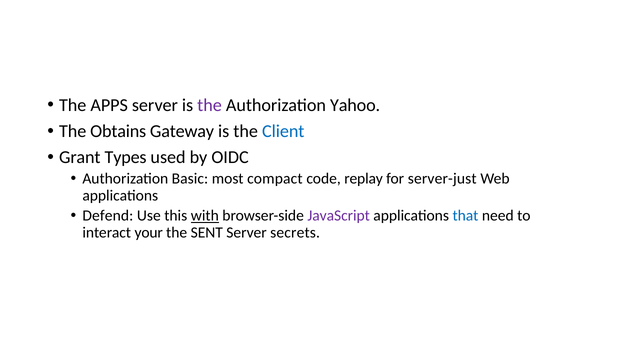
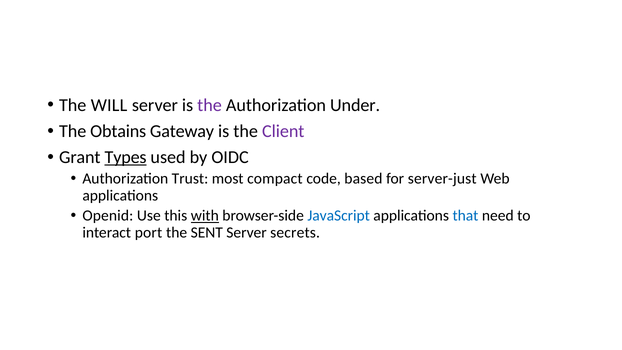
APPS: APPS -> WILL (109, 105)
Yahoo: Yahoo -> Under (355, 105)
Client colour: blue -> purple (283, 131)
Types underline: none -> present (126, 157)
Basic: Basic -> Trust (190, 179)
replay: replay -> based (363, 179)
Defend: Defend -> Openid (108, 216)
JavaScript colour: purple -> blue (339, 216)
your: your -> port (149, 232)
